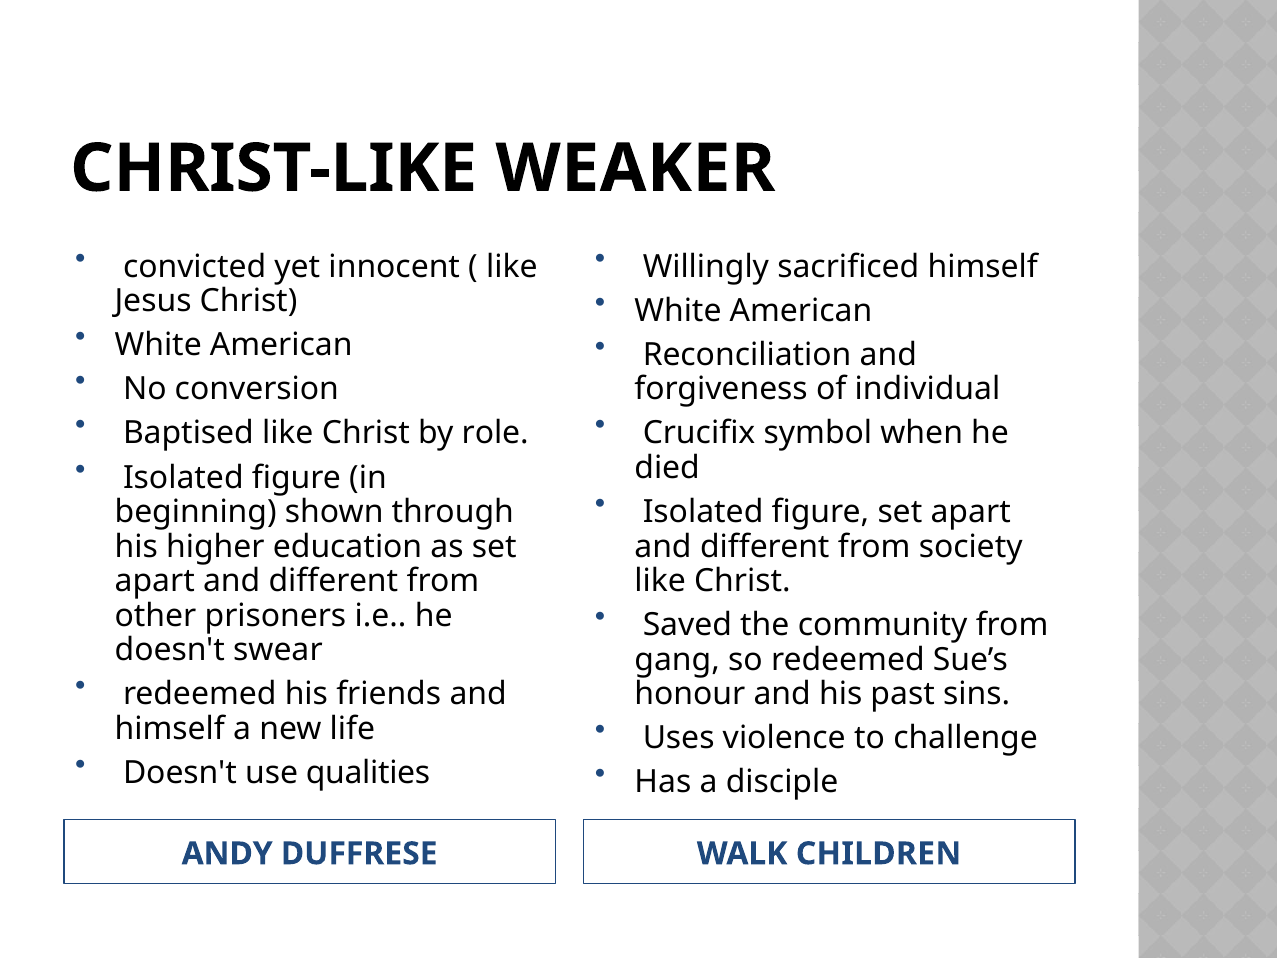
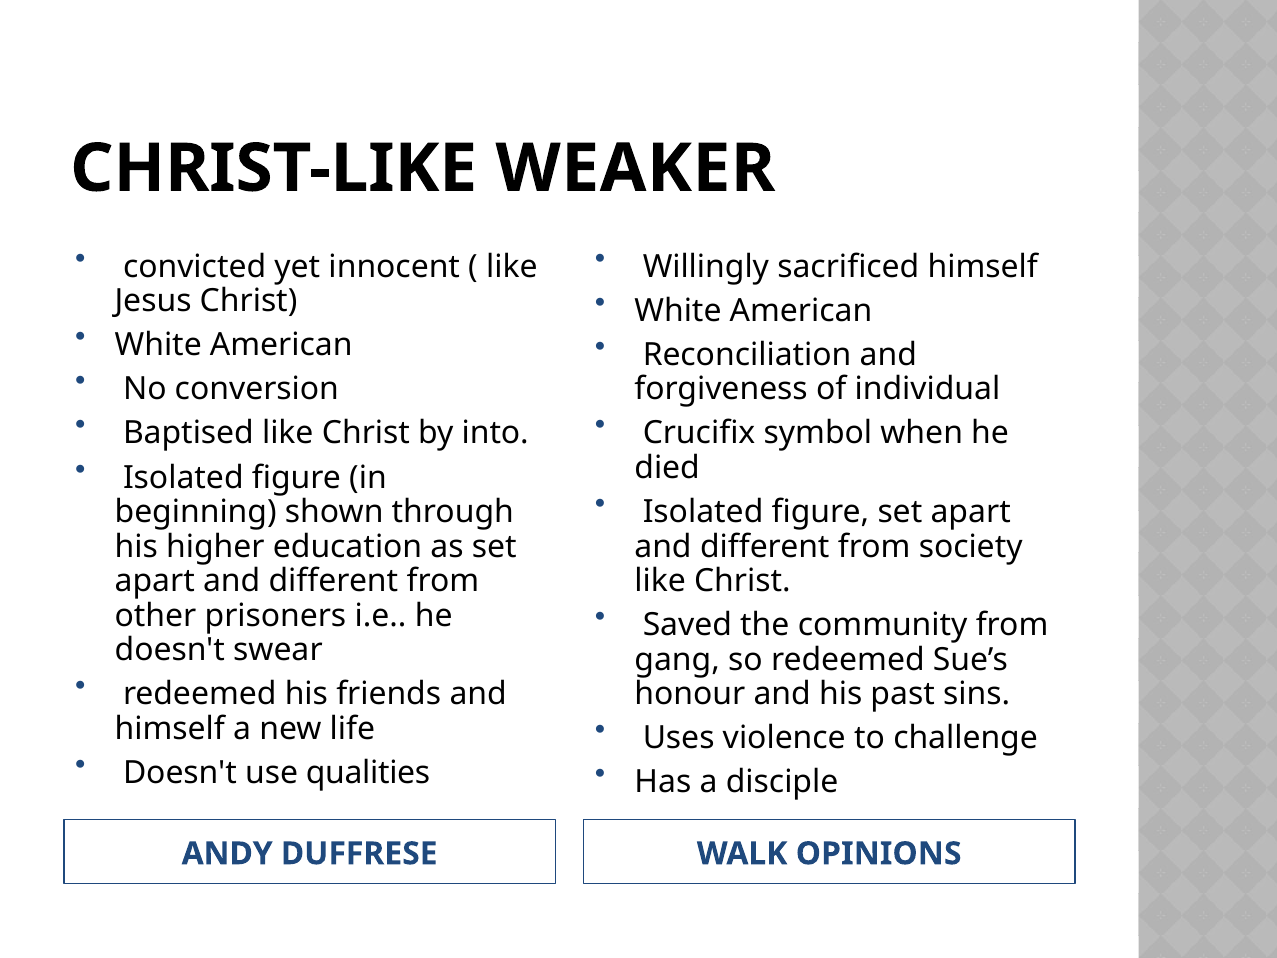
role: role -> into (495, 433)
CHILDREN: CHILDREN -> OPINIONS (879, 854)
